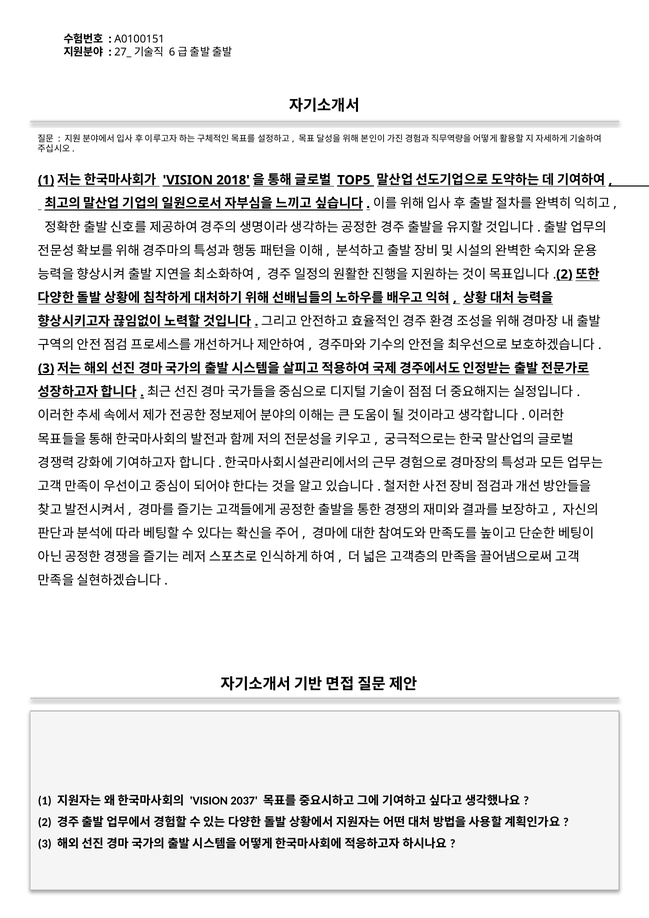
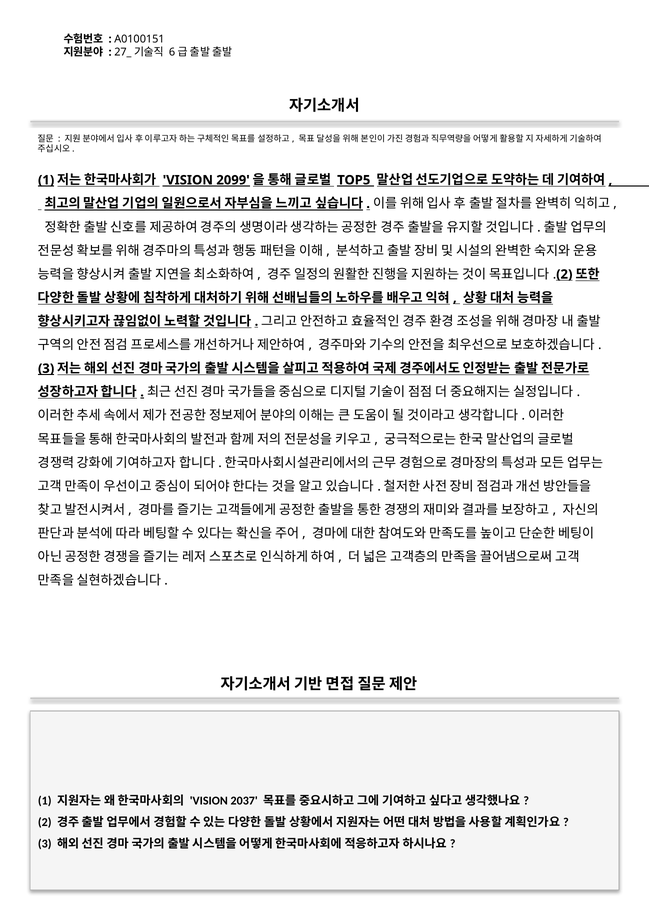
2018: 2018 -> 2099 (233, 180)
